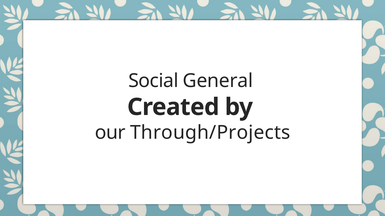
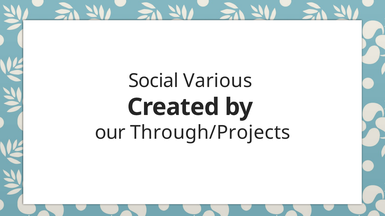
General: General -> Various (218, 81)
